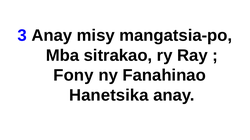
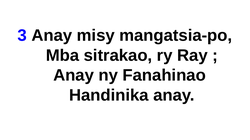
Fony: Fony -> Anay (74, 76)
Hanetsika: Hanetsika -> Handinika (109, 96)
